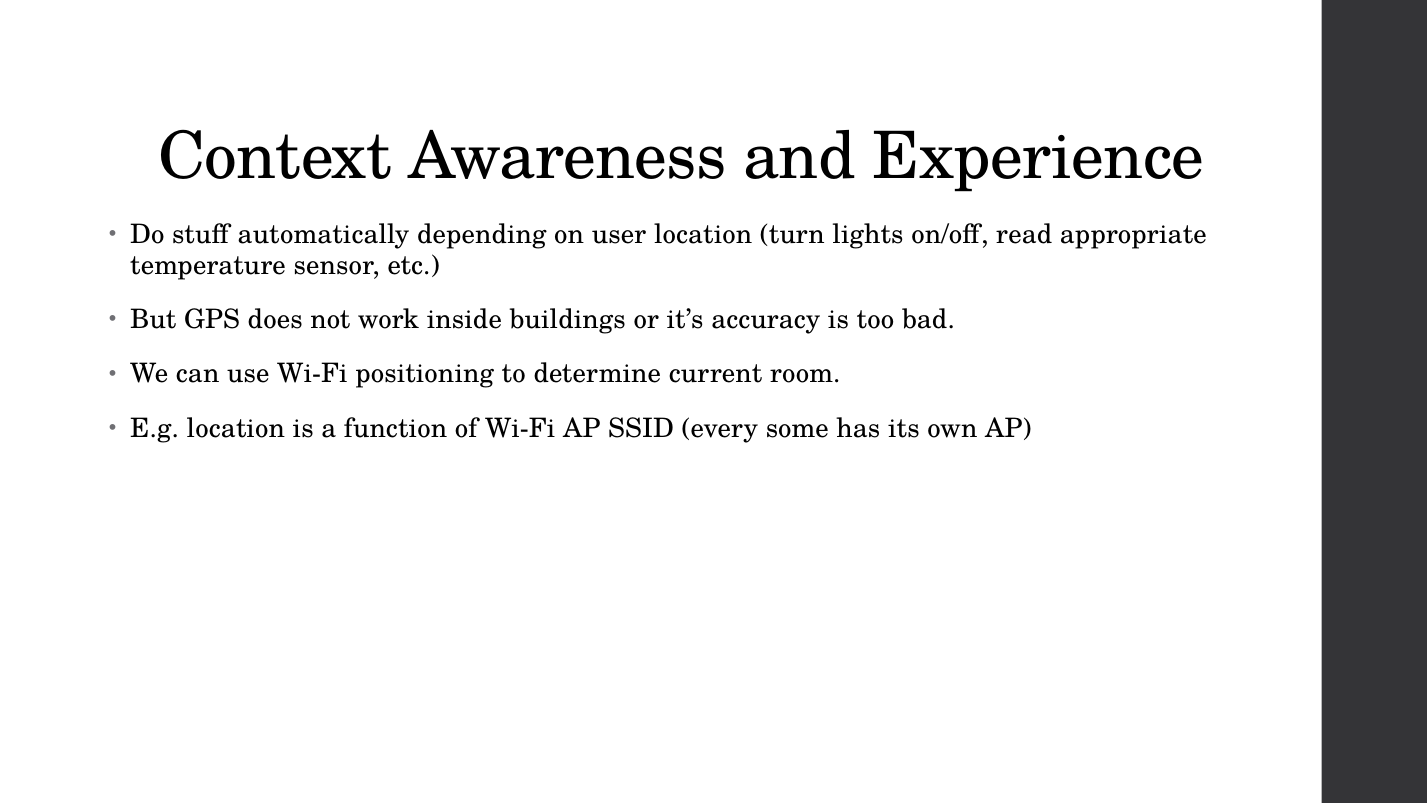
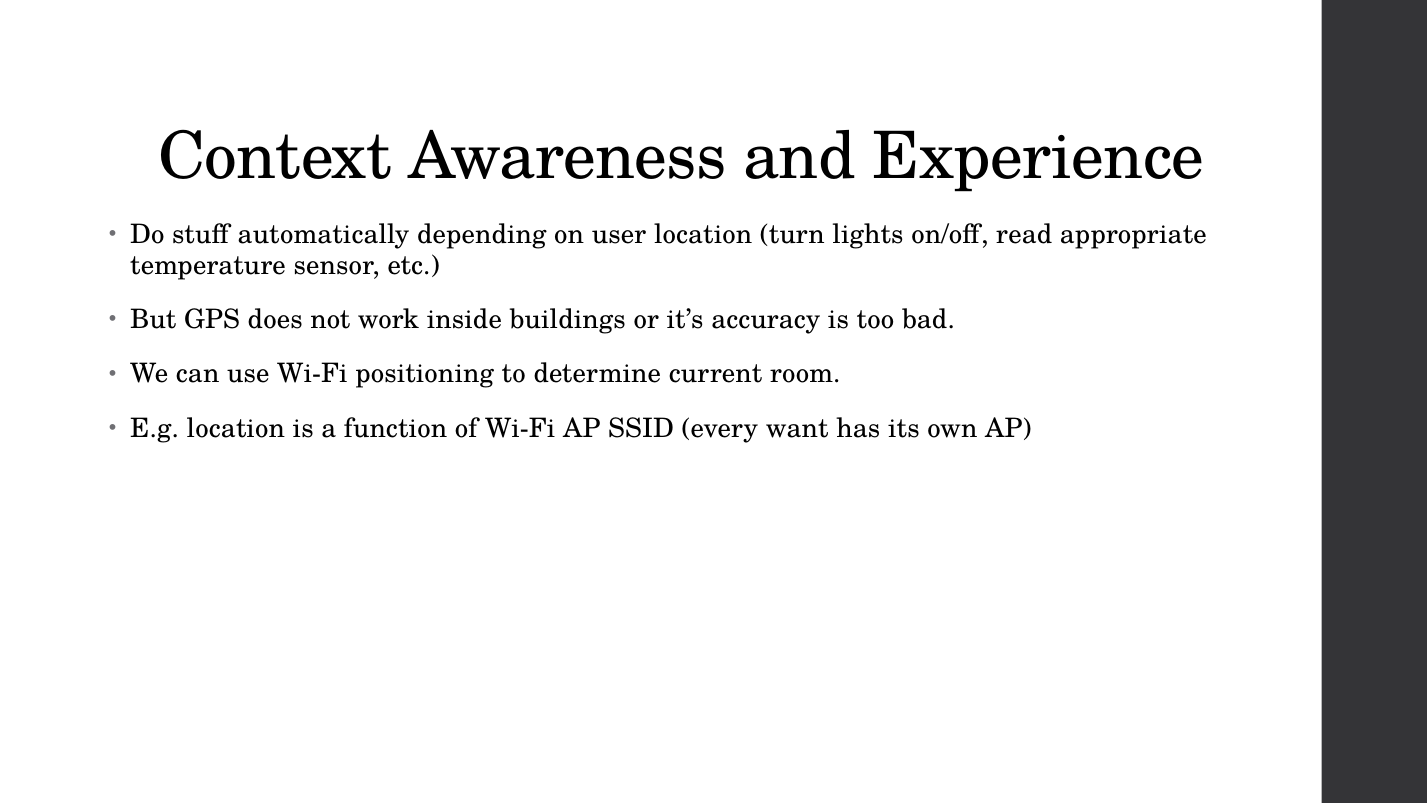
some: some -> want (797, 428)
